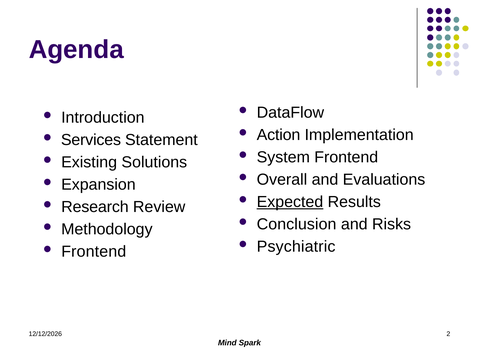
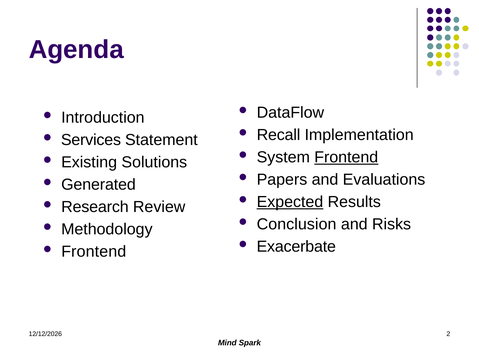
Action: Action -> Recall (279, 135)
Frontend underline: none -> present (346, 157)
Overall: Overall -> Papers (282, 180)
Expansion: Expansion -> Generated (98, 185)
Psychiatric: Psychiatric -> Exacerbate (296, 247)
